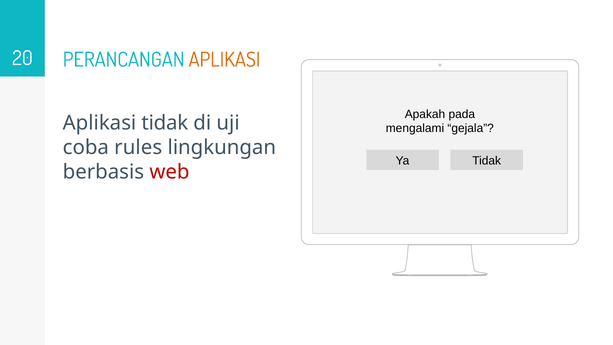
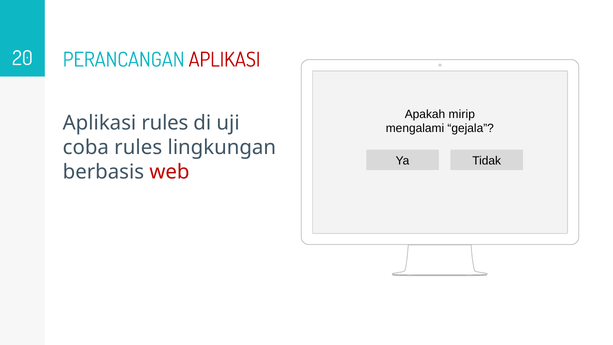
APLIKASI colour: orange -> red (224, 60)
pada: pada -> mirip (462, 114)
Aplikasi tidak: tidak -> rules (165, 123)
